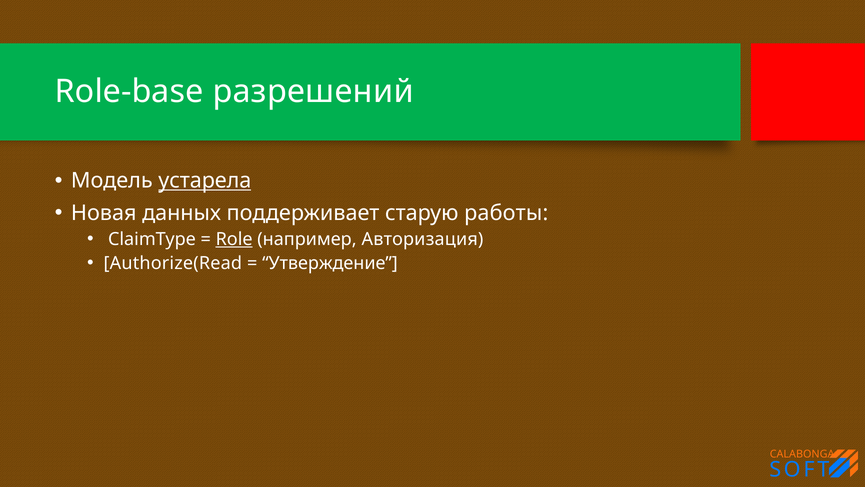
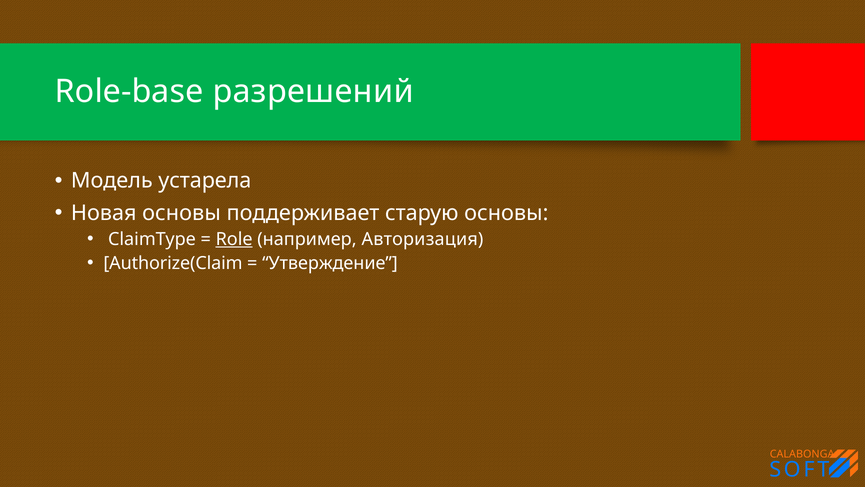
устарела underline: present -> none (205, 181)
Новая данных: данных -> основы (181, 213)
старую работы: работы -> основы (506, 213)
Authorize(Read: Authorize(Read -> Authorize(Claim (173, 263)
